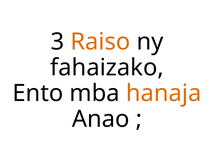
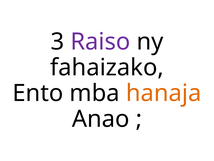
Raiso colour: orange -> purple (100, 42)
